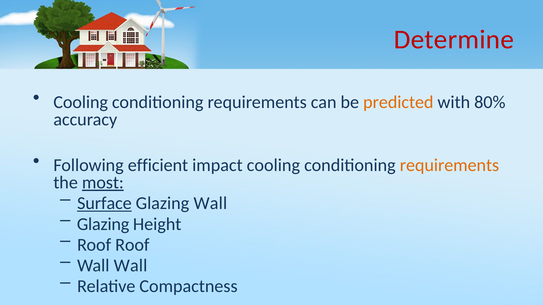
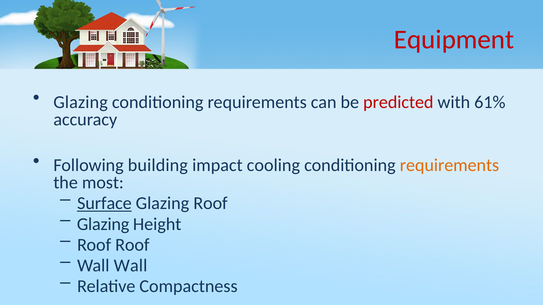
Determine: Determine -> Equipment (454, 40)
Cooling: Cooling -> Glazing (81, 102)
predicted colour: orange -> red (398, 102)
80%: 80% -> 61% (490, 102)
efficient: efficient -> building (158, 165)
most underline: present -> none (103, 183)
Glazing Wall: Wall -> Roof (210, 204)
